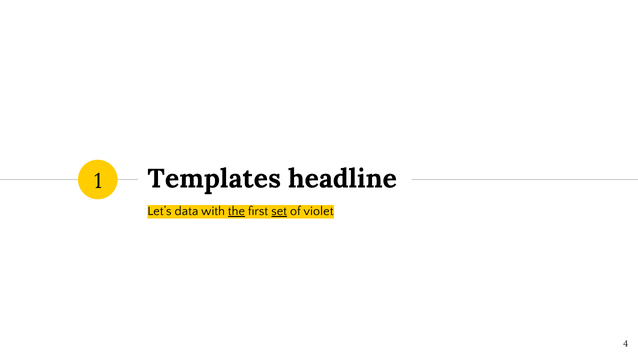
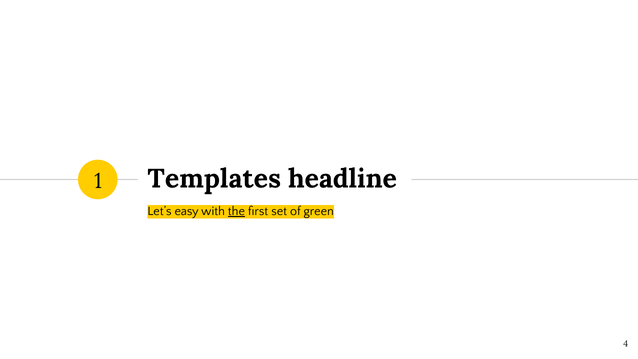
data: data -> easy (187, 211)
set underline: present -> none (279, 211)
violet: violet -> green (319, 211)
